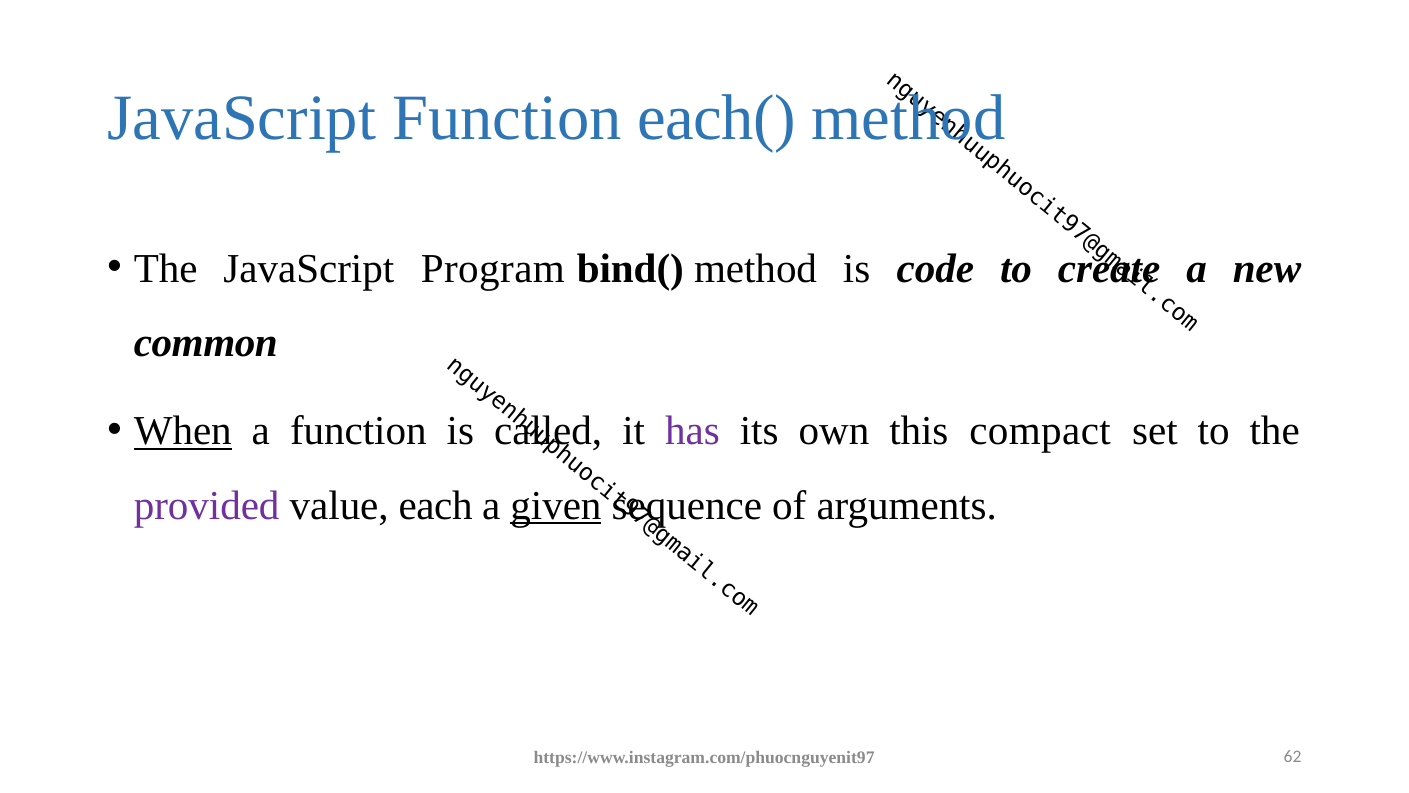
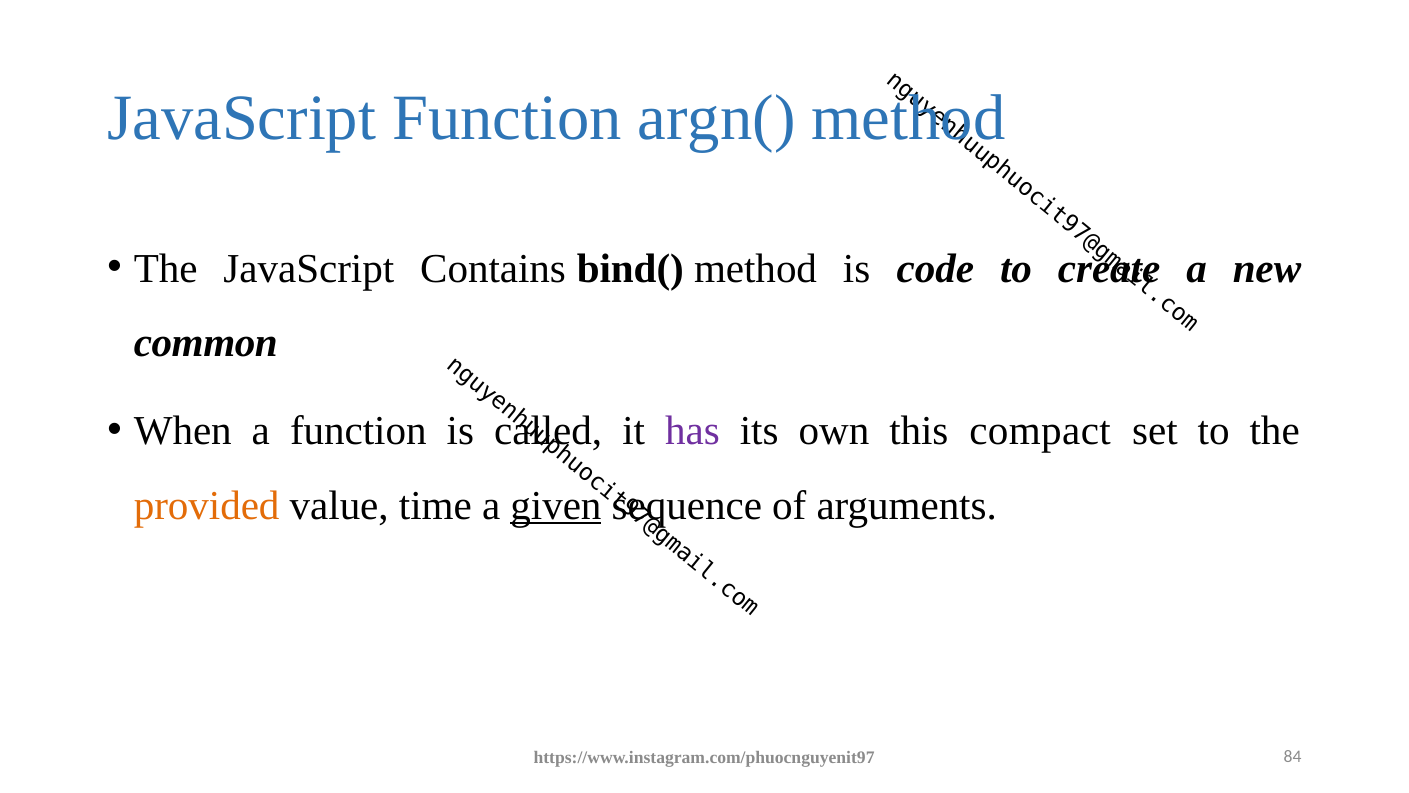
each(: each( -> argn( (717, 118)
Program: Program -> Contains (493, 268)
When underline: present -> none (183, 431)
provided colour: purple -> orange (207, 505)
each: each -> time (435, 505)
62: 62 -> 84 (1293, 757)
